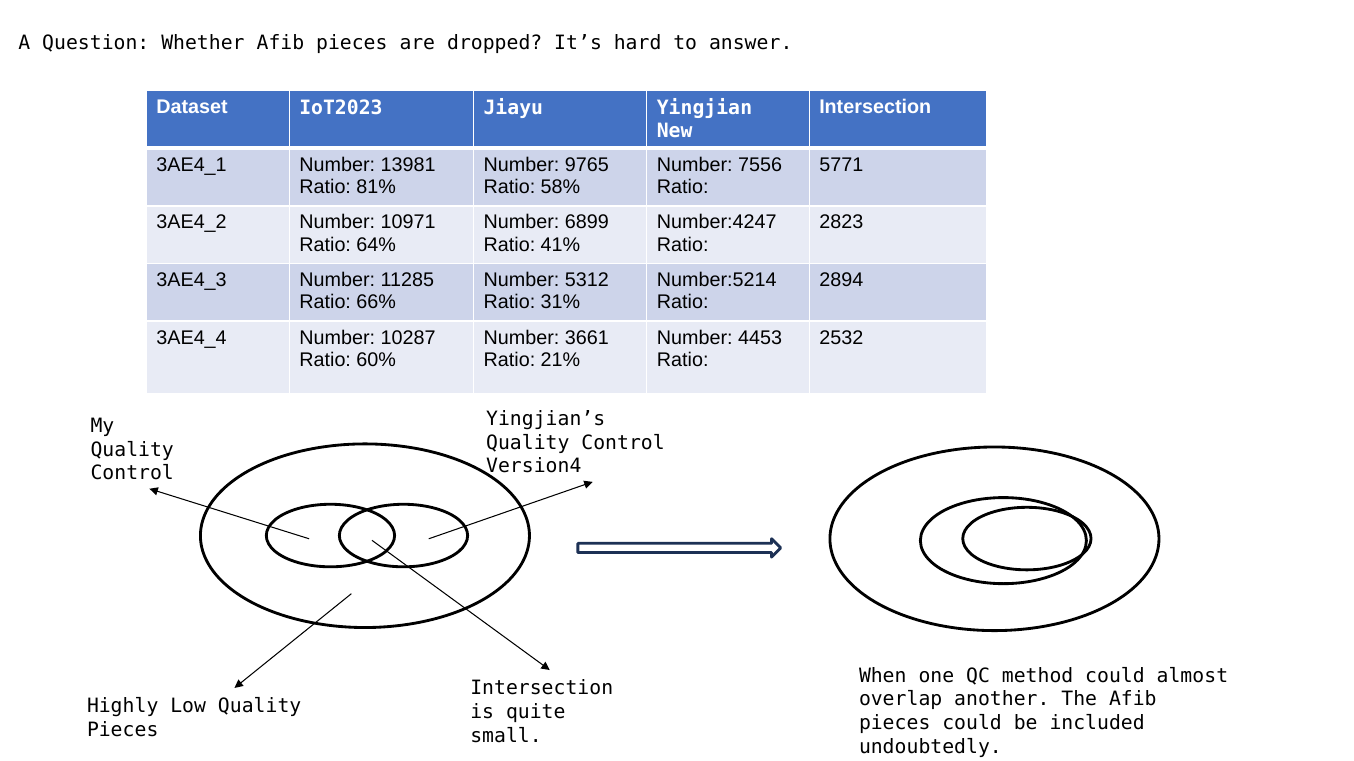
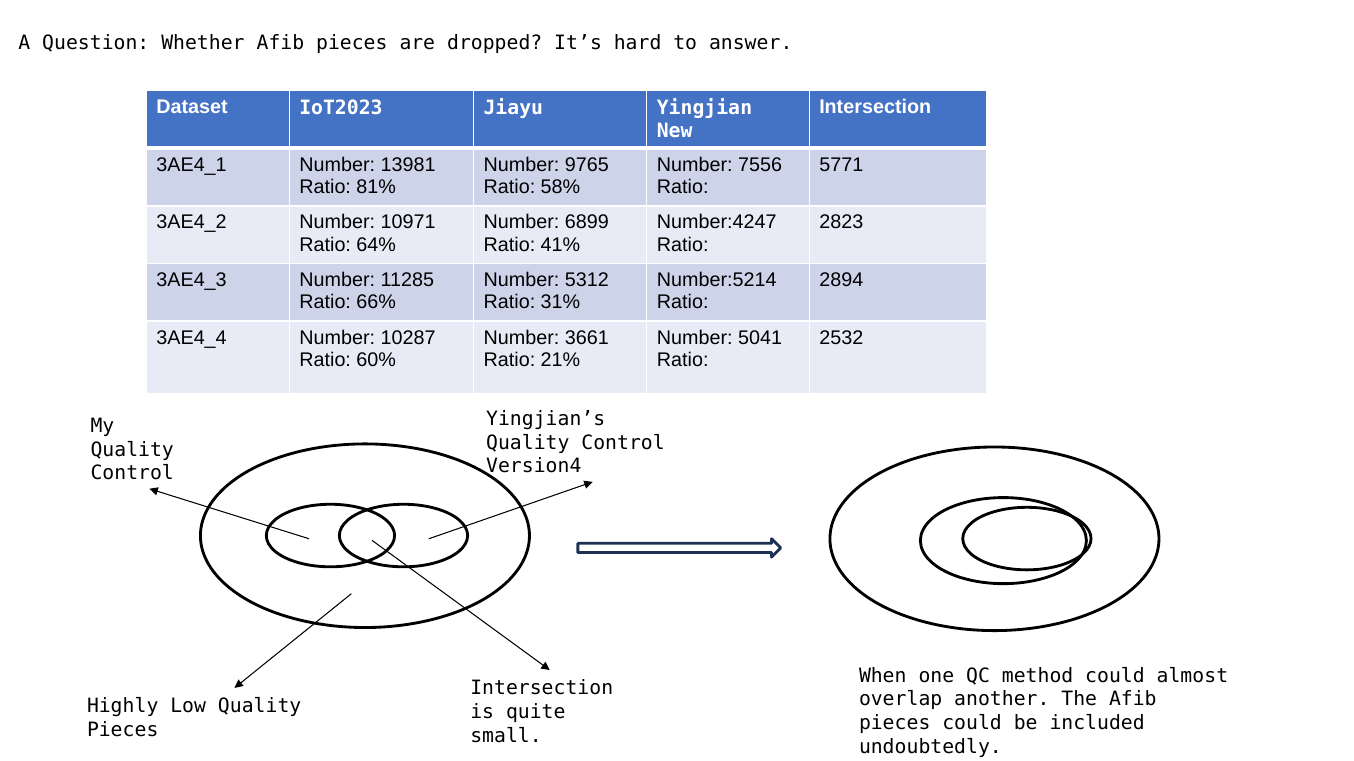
4453: 4453 -> 5041 (760, 338)
